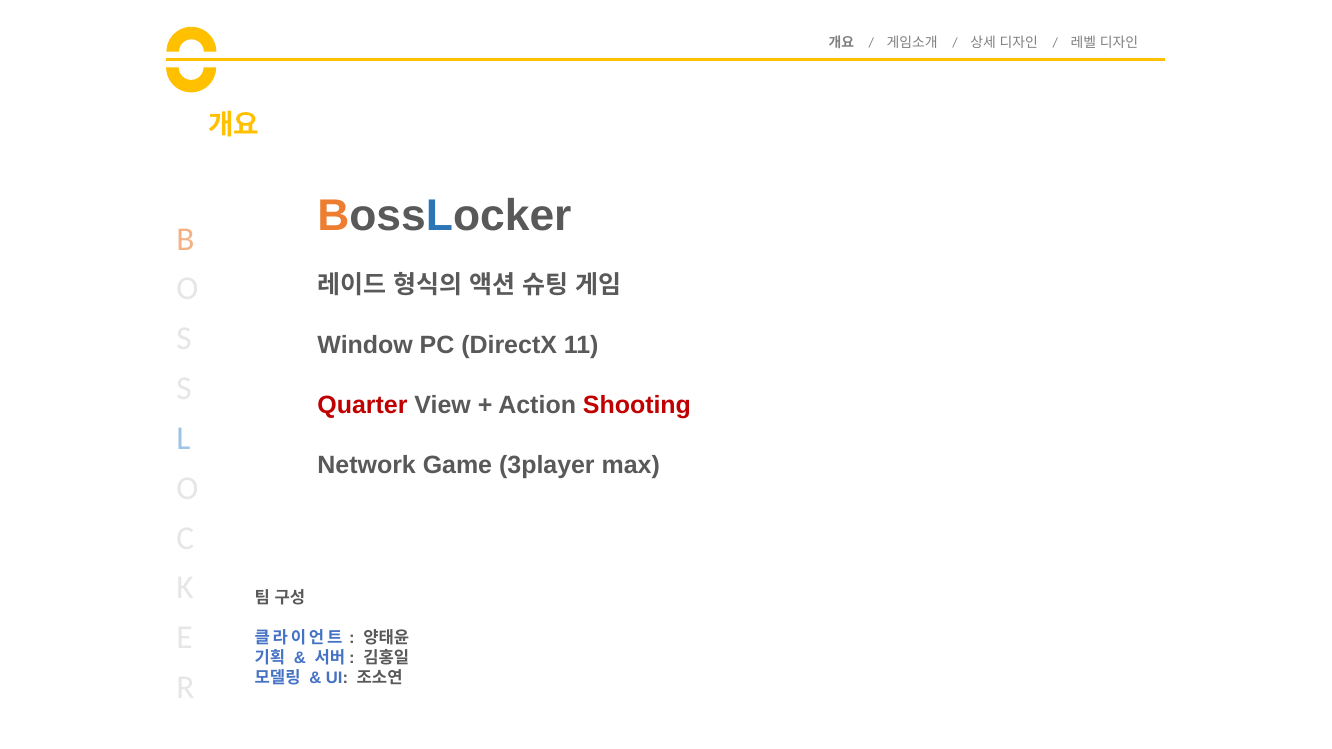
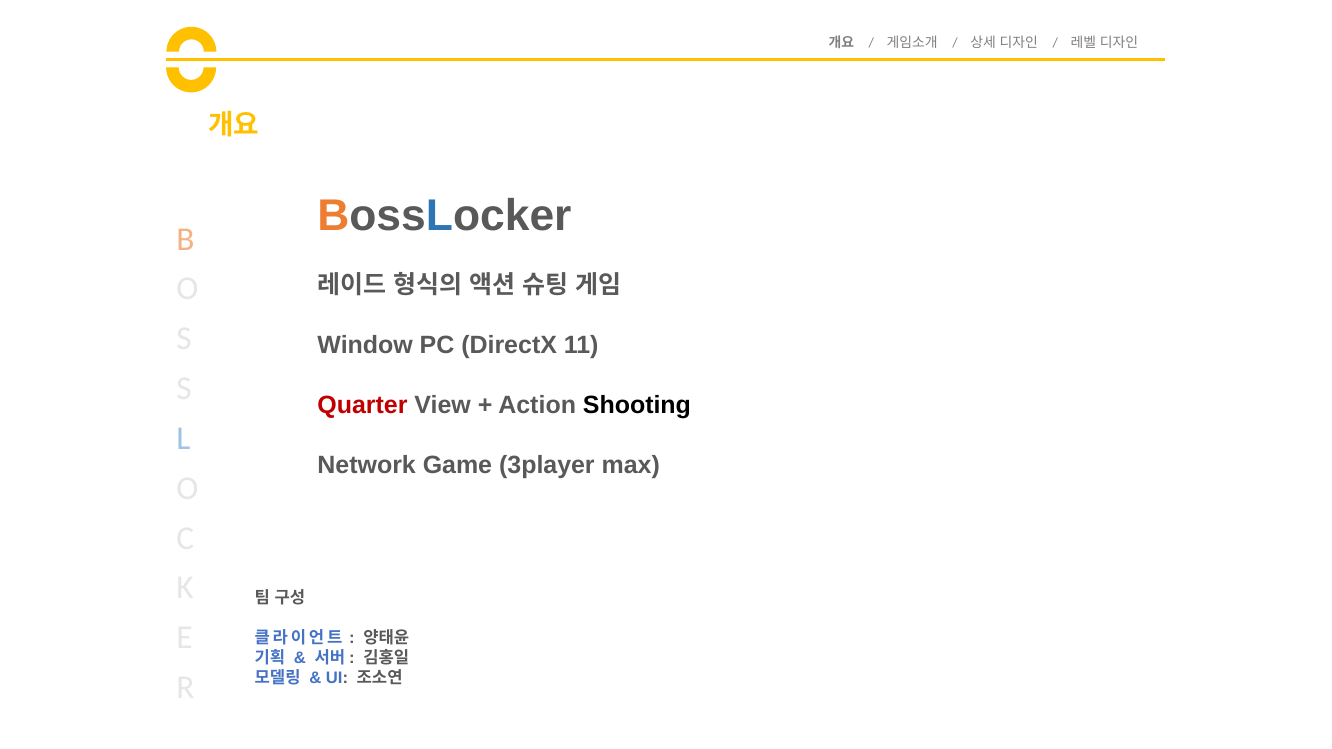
Shooting colour: red -> black (637, 406)
